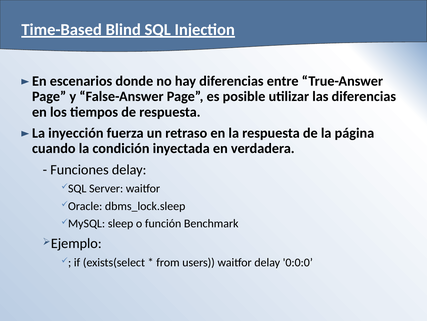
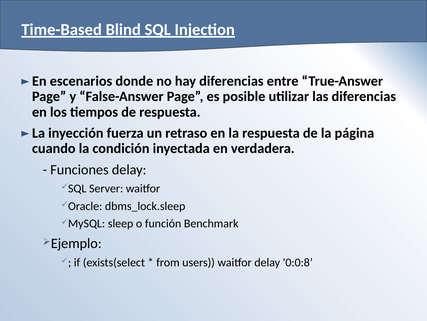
0:0:0: 0:0:0 -> 0:0:8 (298, 262)
